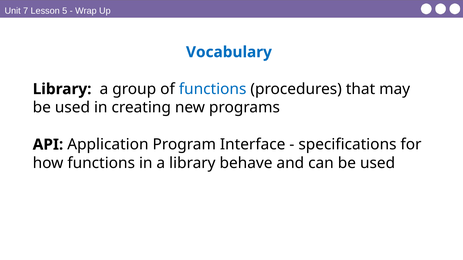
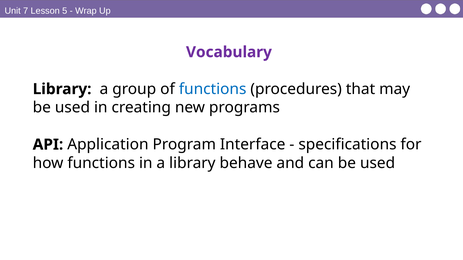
Vocabulary colour: blue -> purple (229, 52)
